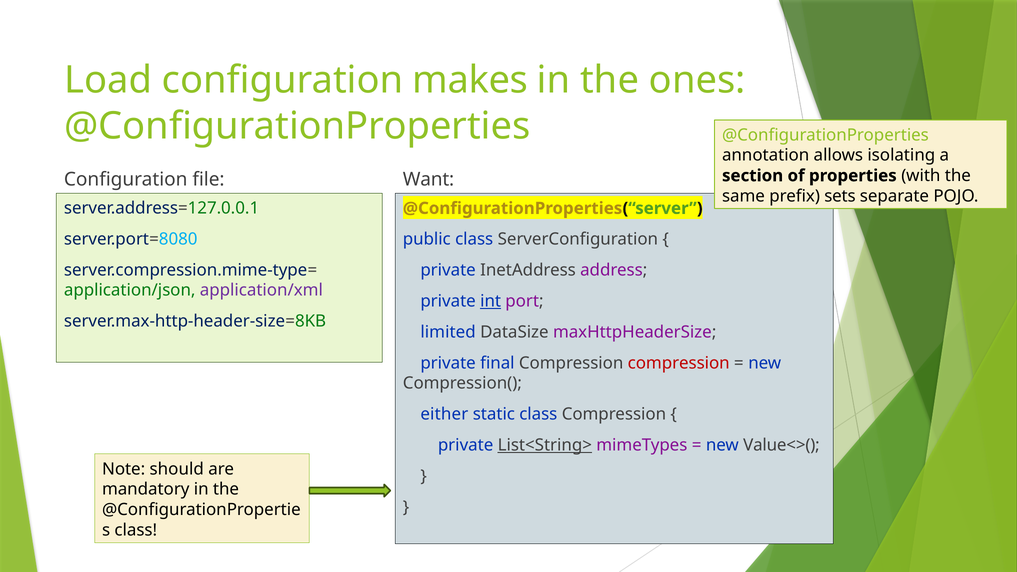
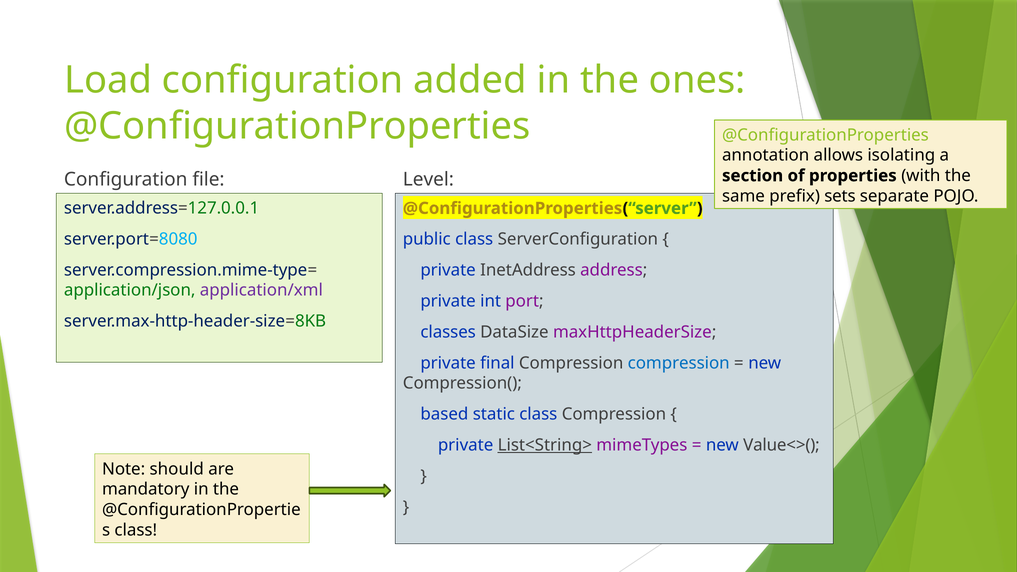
makes: makes -> added (470, 80)
Want: Want -> Level (428, 179)
int underline: present -> none (491, 301)
limited: limited -> classes (448, 332)
compression colour: red -> blue (679, 363)
either: either -> based (444, 414)
